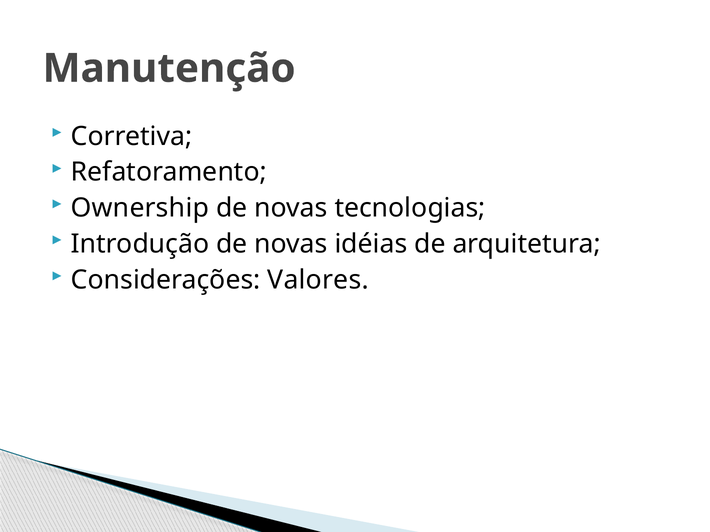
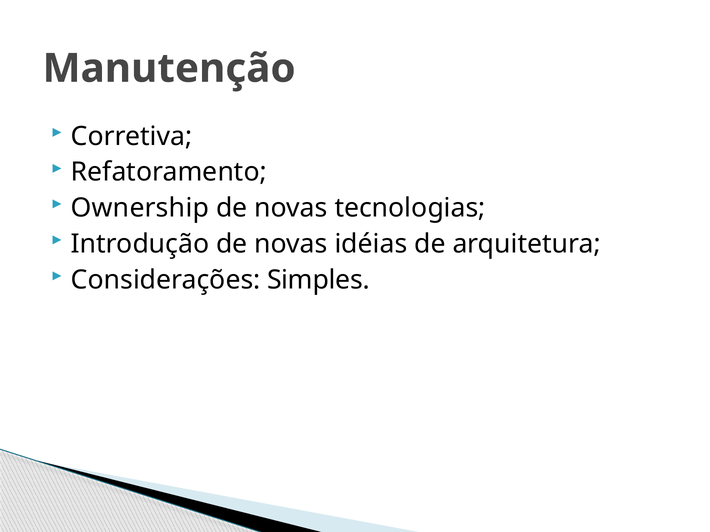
Valores: Valores -> Simples (318, 280)
